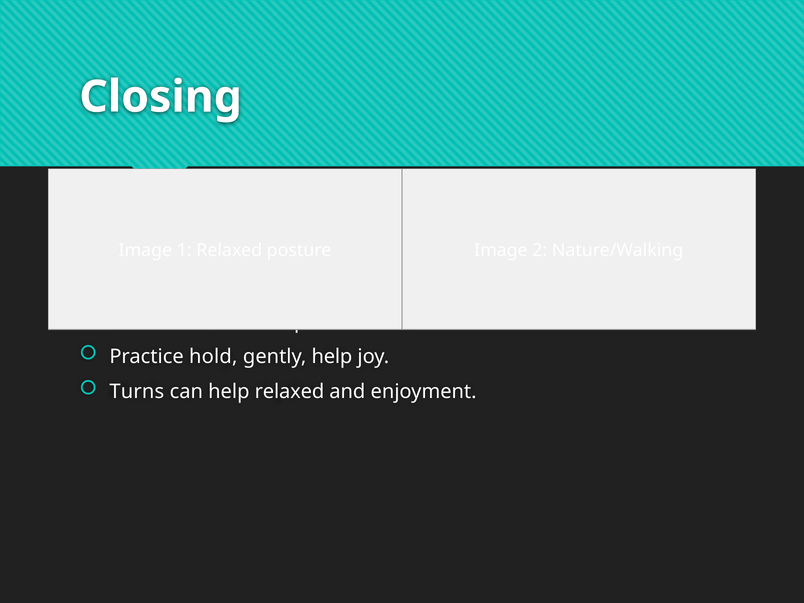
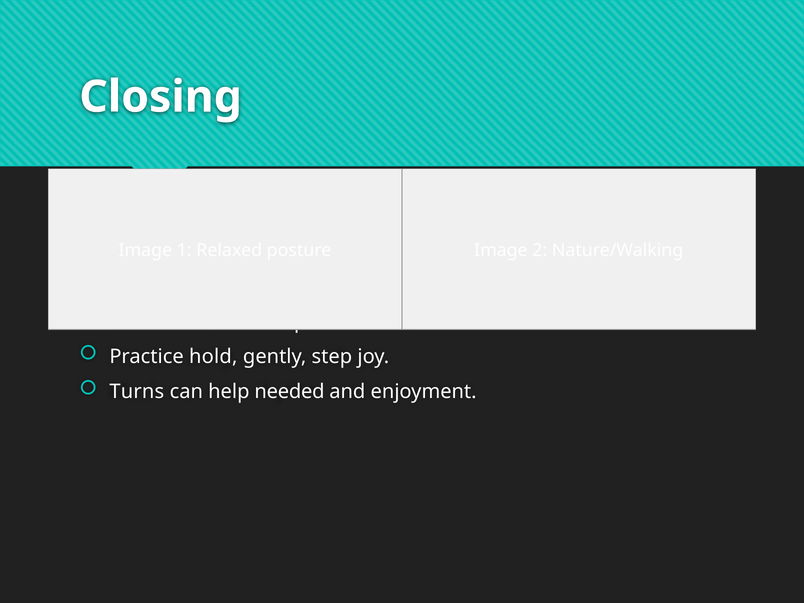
gently help: help -> step (332, 357)
help relaxed: relaxed -> needed (290, 392)
